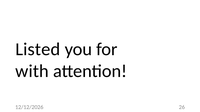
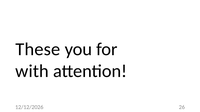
Listed: Listed -> These (38, 49)
